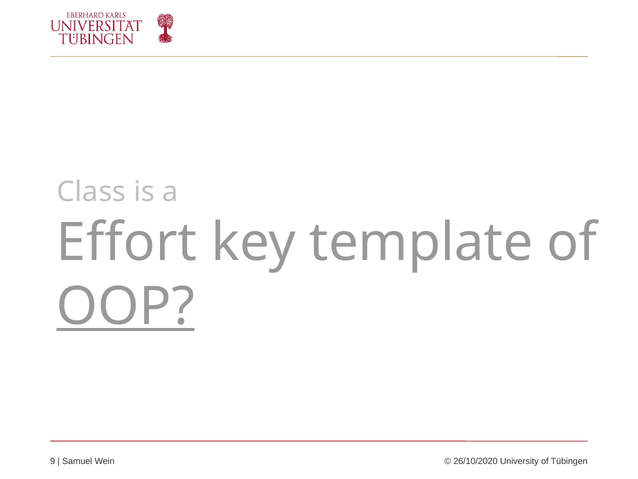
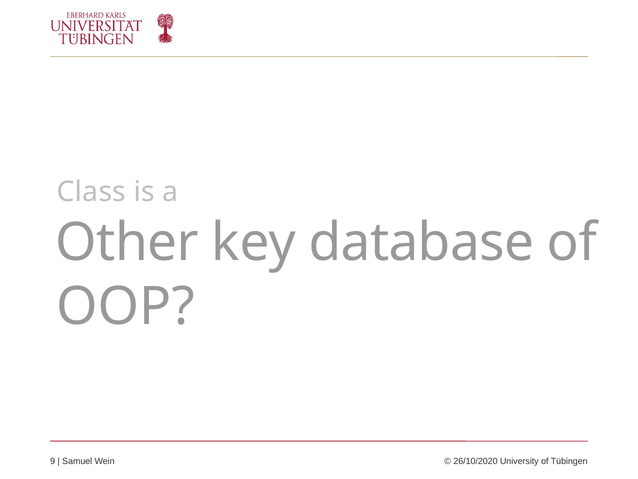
Effort: Effort -> Other (127, 242)
template: template -> database (421, 242)
OOP underline: present -> none (126, 306)
